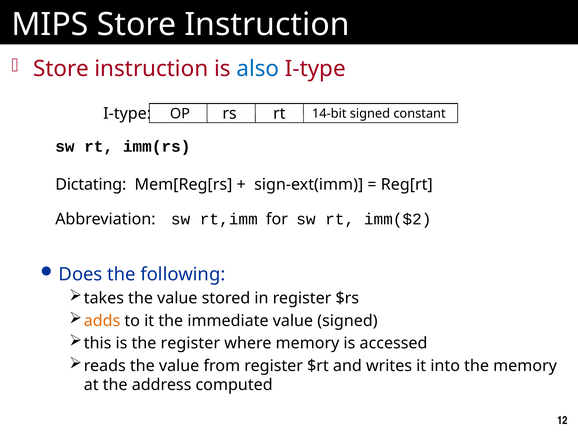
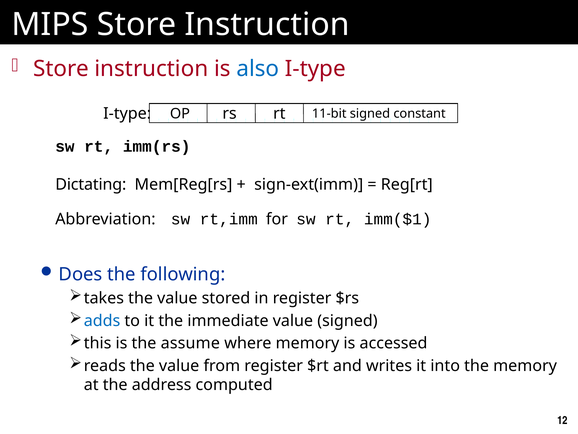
14-bit: 14-bit -> 11-bit (329, 113)
imm($2: imm($2 -> imm($1 (398, 219)
adds colour: orange -> blue (102, 320)
the register: register -> assume (190, 343)
